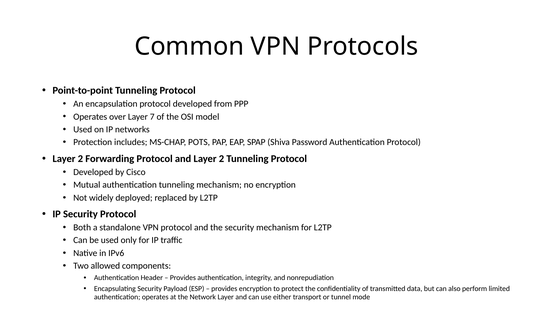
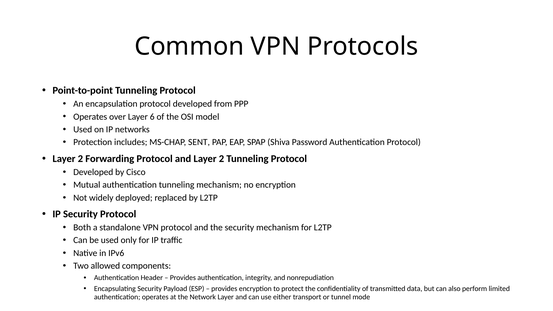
7: 7 -> 6 (152, 117)
POTS: POTS -> SENT (199, 142)
